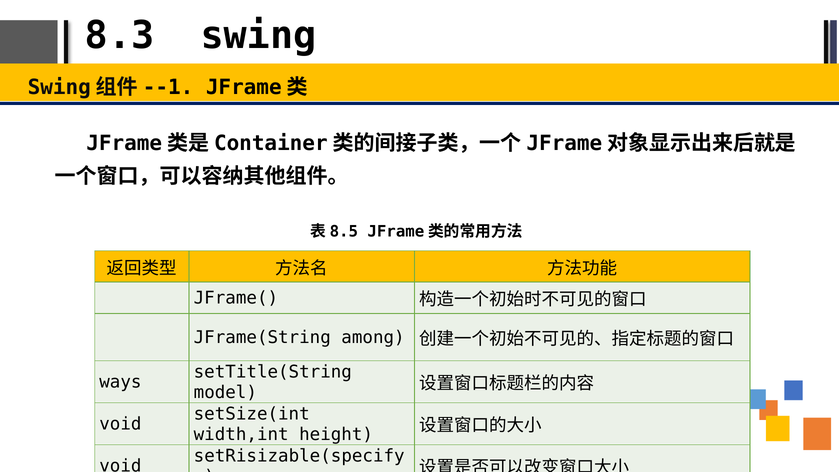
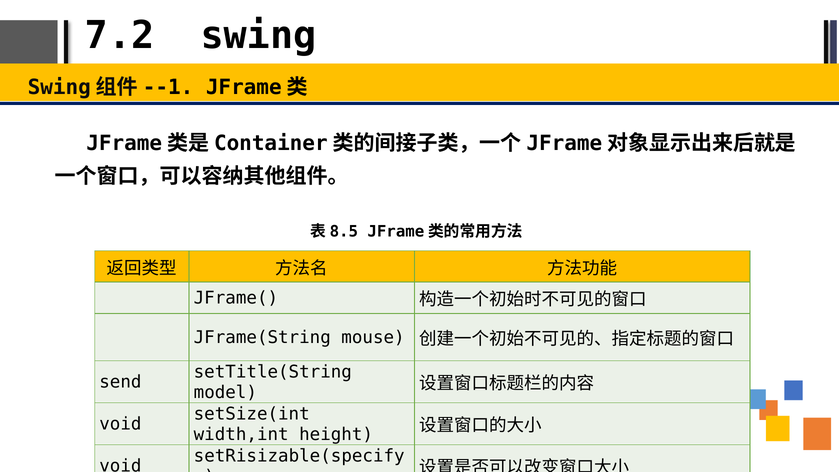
8.3: 8.3 -> 7.2 (120, 35)
among: among -> mouse (373, 337)
ways: ways -> send (120, 382)
